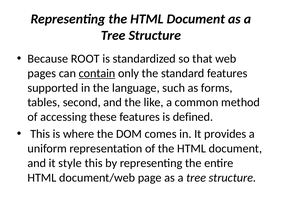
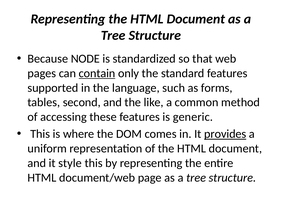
ROOT: ROOT -> NODE (85, 59)
defined: defined -> generic (193, 117)
provides underline: none -> present (225, 134)
